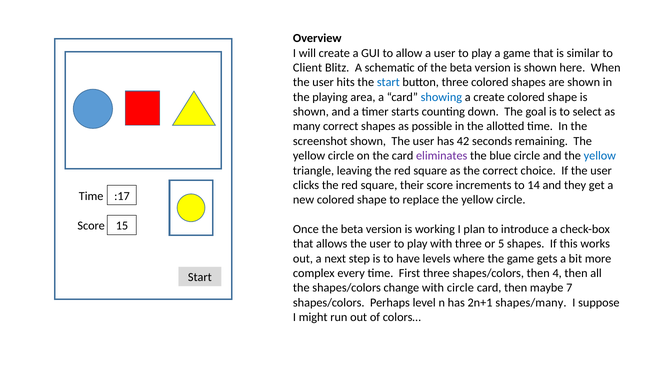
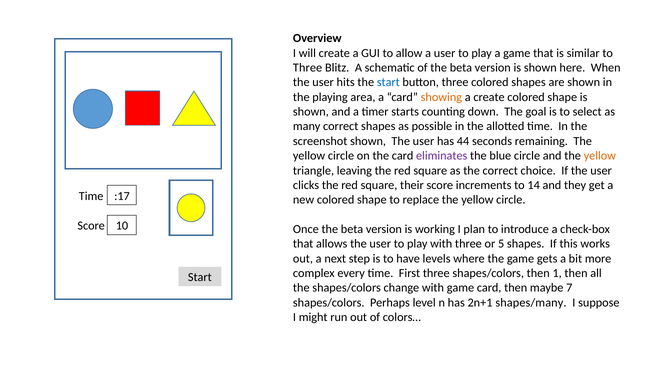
Client: Client -> Three (308, 68)
showing colour: blue -> orange (441, 97)
42: 42 -> 44 (463, 141)
yellow colour: blue -> orange (600, 156)
15: 15 -> 10 (122, 226)
4: 4 -> 1 (557, 273)
with circle: circle -> game (460, 288)
